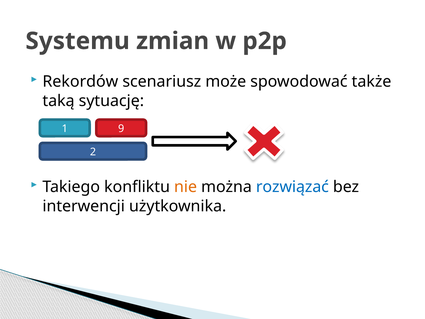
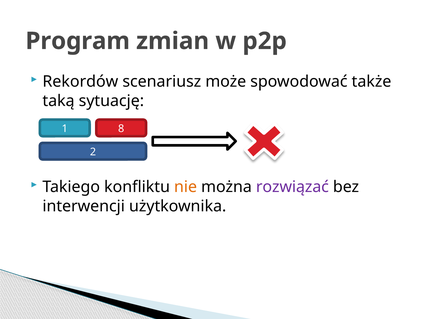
Systemu: Systemu -> Program (78, 41)
9: 9 -> 8 (121, 129)
rozwiązać colour: blue -> purple (292, 187)
